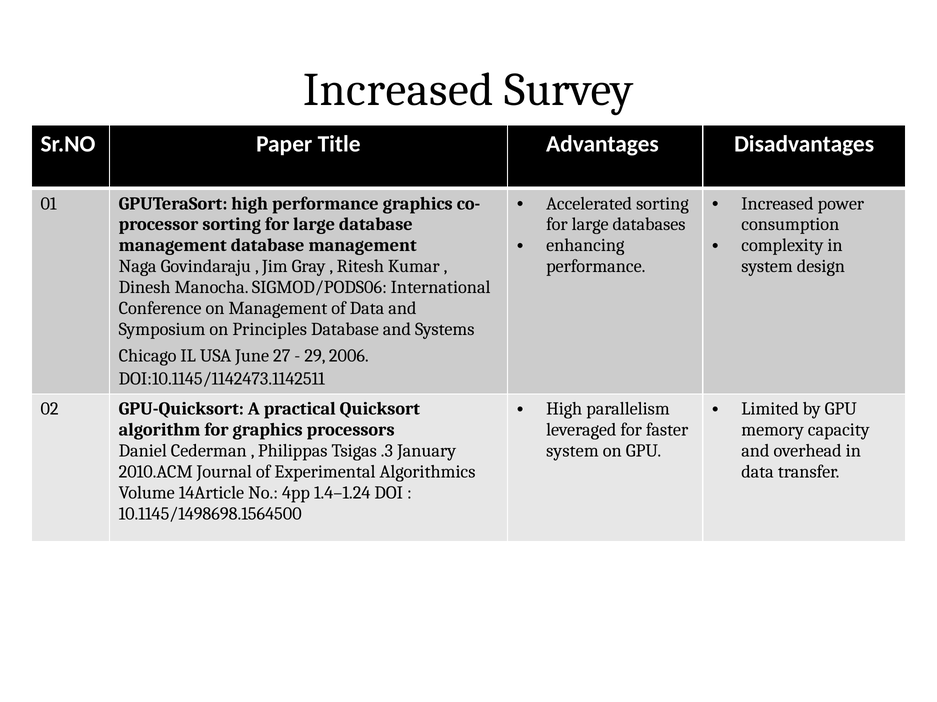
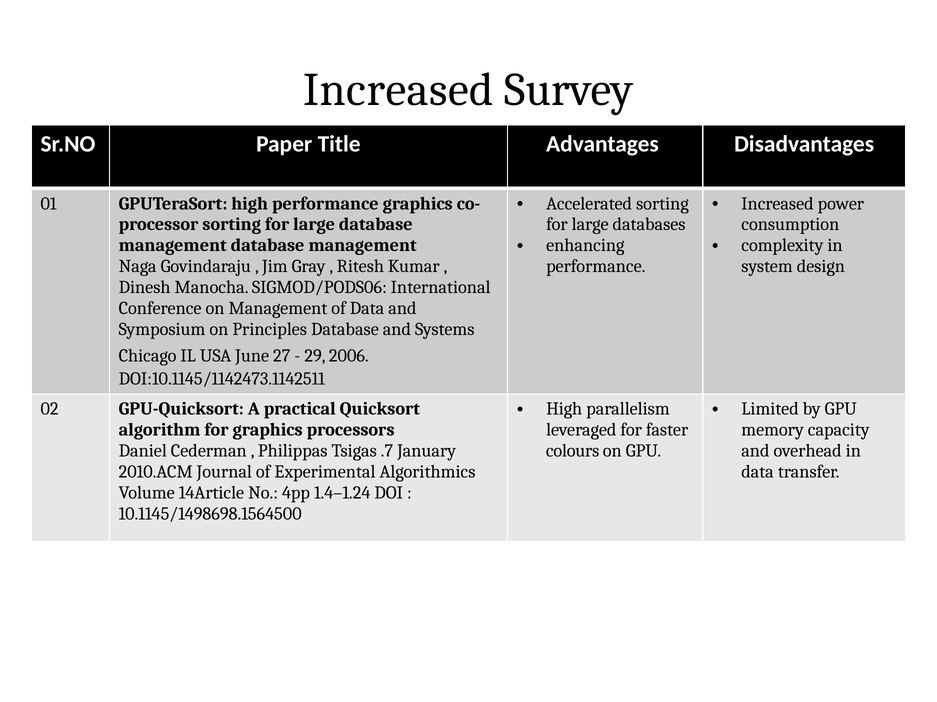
.3: .3 -> .7 (387, 451)
system: system -> colours (573, 451)
